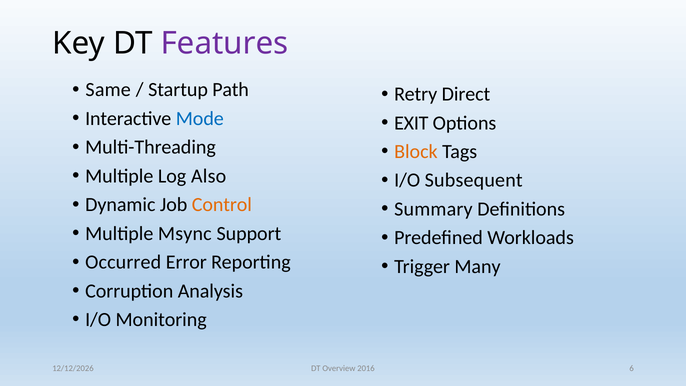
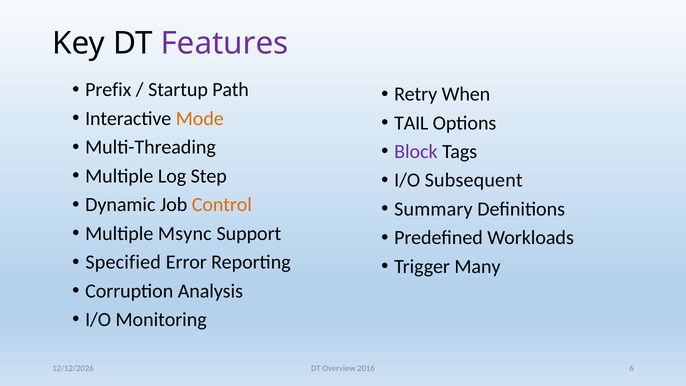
Same: Same -> Prefix (108, 90)
Direct: Direct -> When (466, 94)
Mode colour: blue -> orange (200, 118)
EXIT: EXIT -> TAIL (411, 123)
Block colour: orange -> purple (416, 152)
Also: Also -> Step (209, 176)
Occurred: Occurred -> Specified (123, 262)
